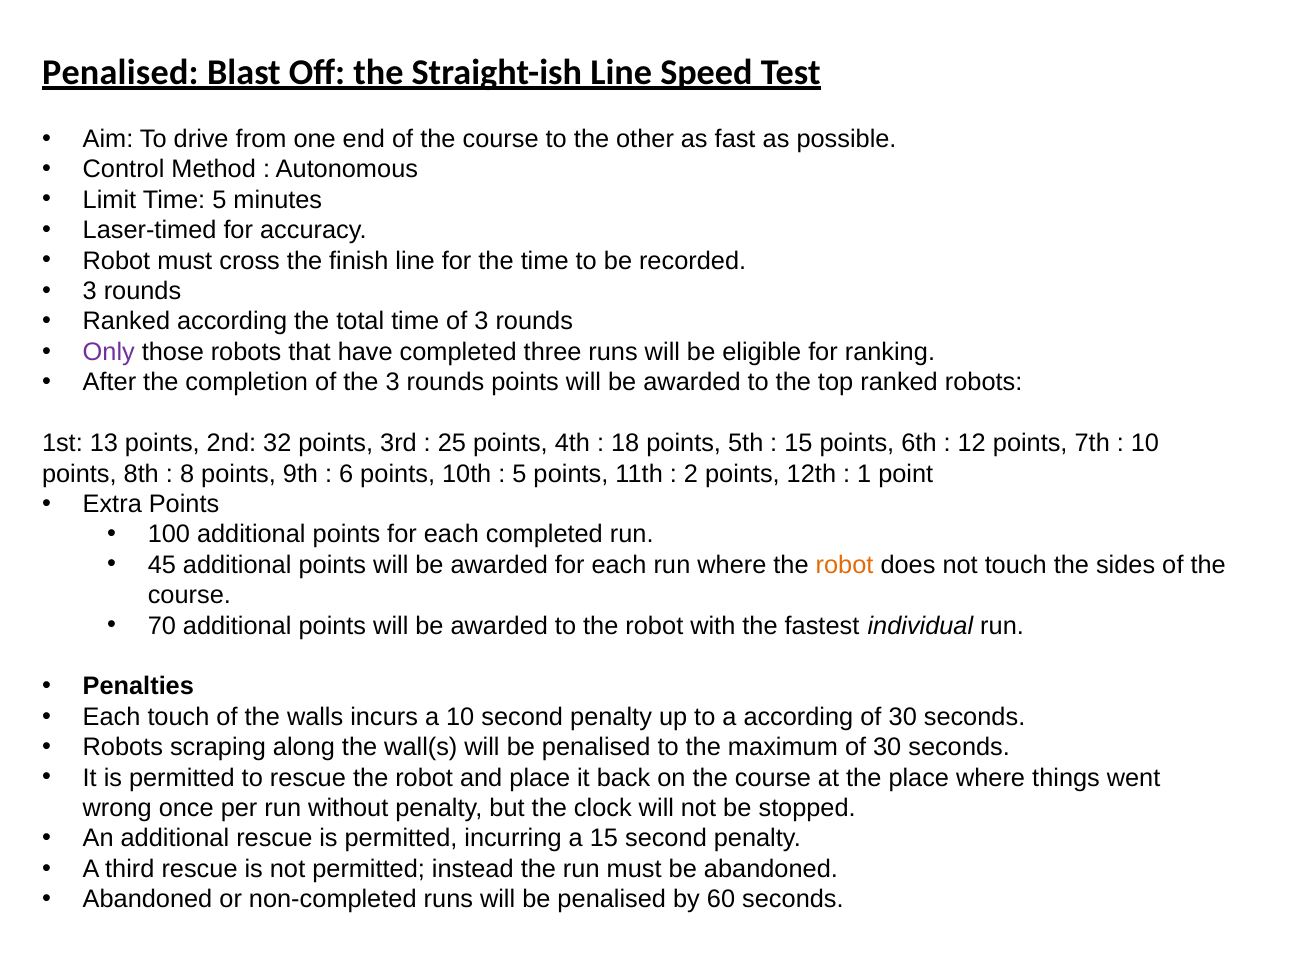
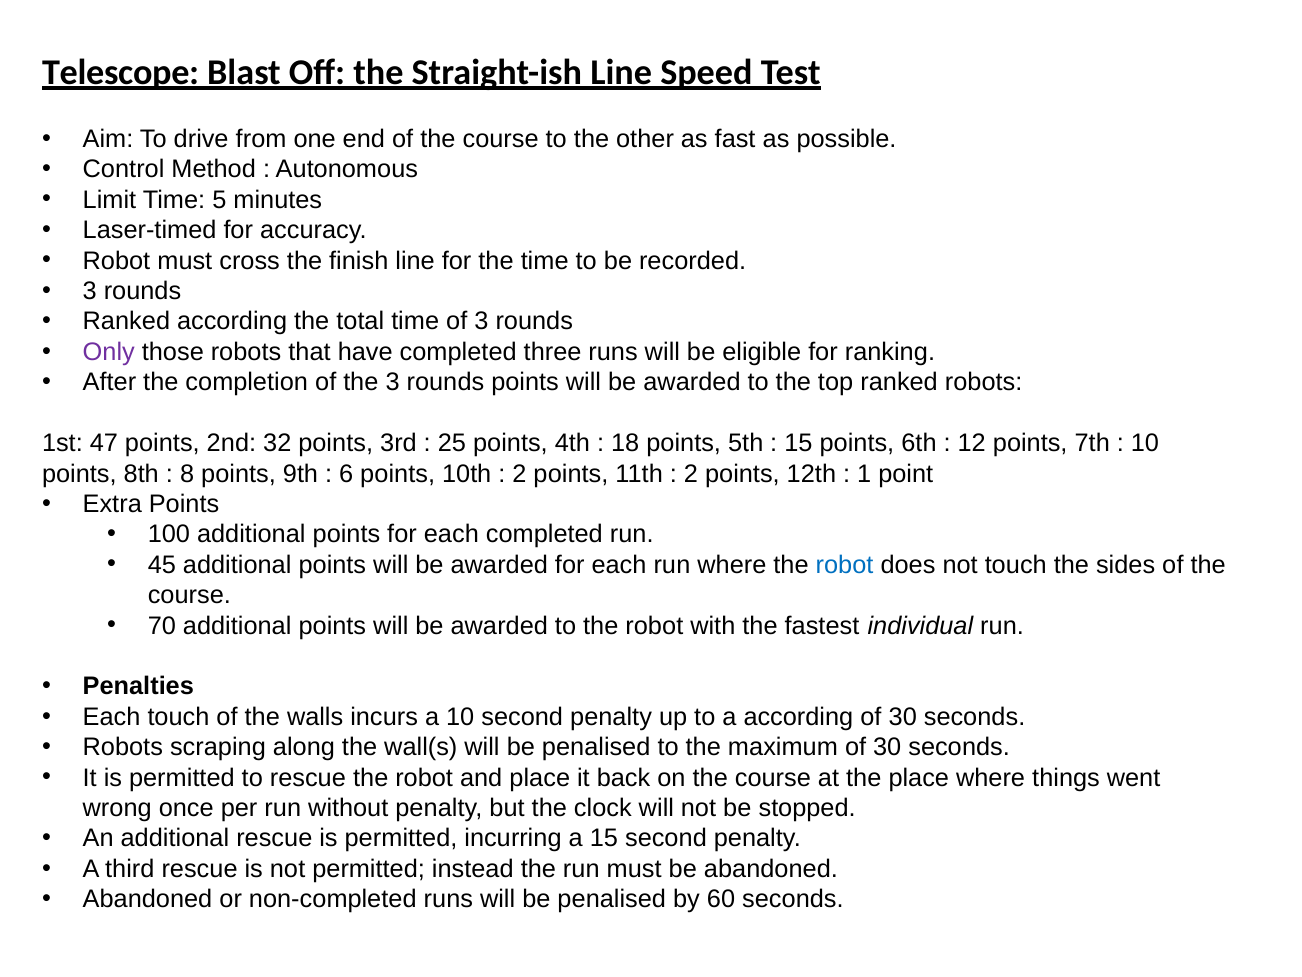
Penalised: Penalised -> Telescope (121, 73)
13: 13 -> 47 (104, 443)
5: 5 -> 2 (520, 473)
robot colour: orange -> blue (845, 565)
